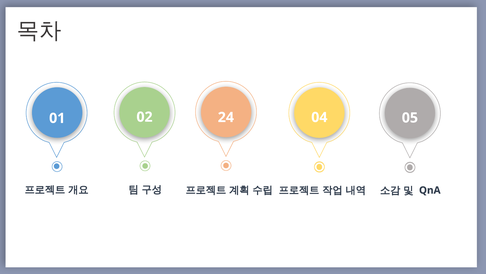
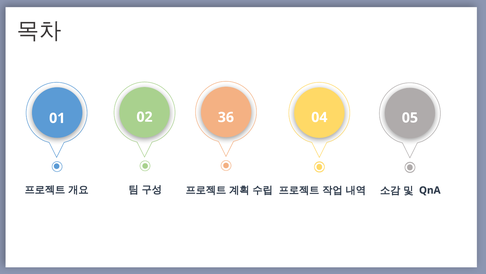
24: 24 -> 36 (226, 117)
